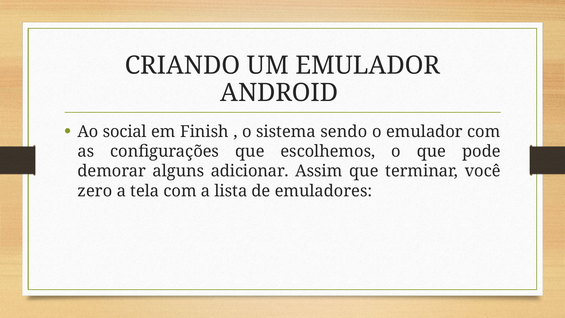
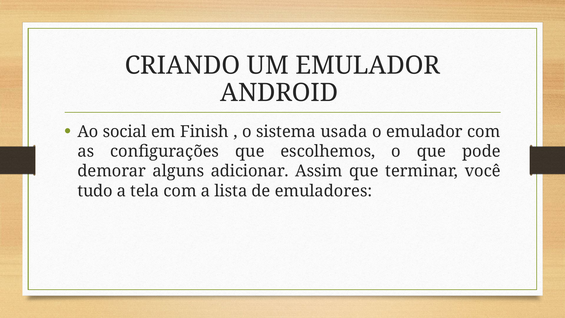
sendo: sendo -> usada (344, 132)
zero: zero -> tudo (95, 191)
